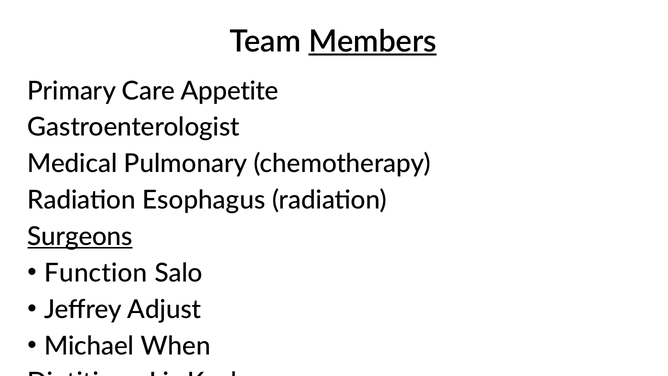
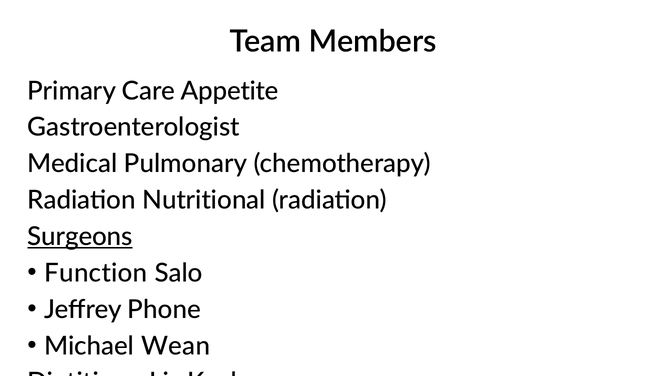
Members underline: present -> none (373, 41)
Esophagus: Esophagus -> Nutritional (204, 200)
Adjust: Adjust -> Phone (164, 309)
When: When -> Wean (176, 346)
